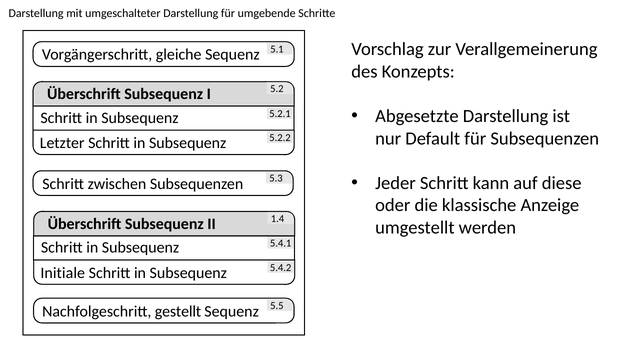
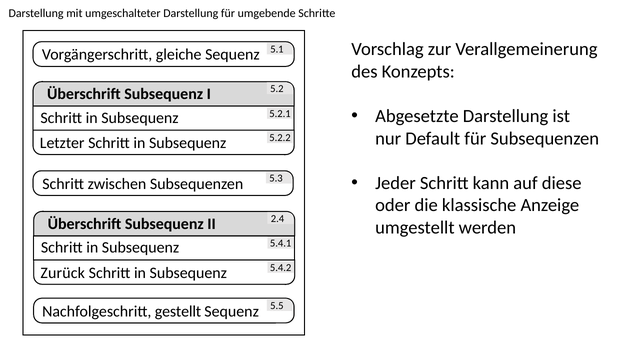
1.4: 1.4 -> 2.4 (278, 219)
Initiale: Initiale -> Zurück (63, 273)
